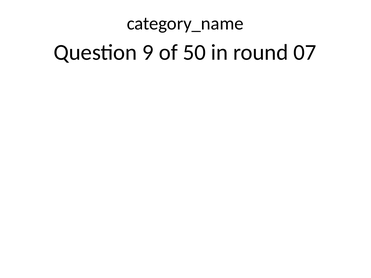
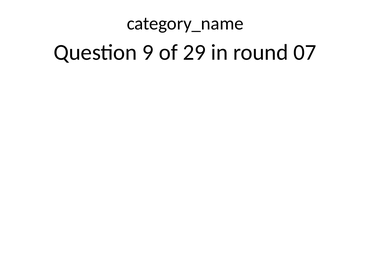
50: 50 -> 29 (194, 52)
